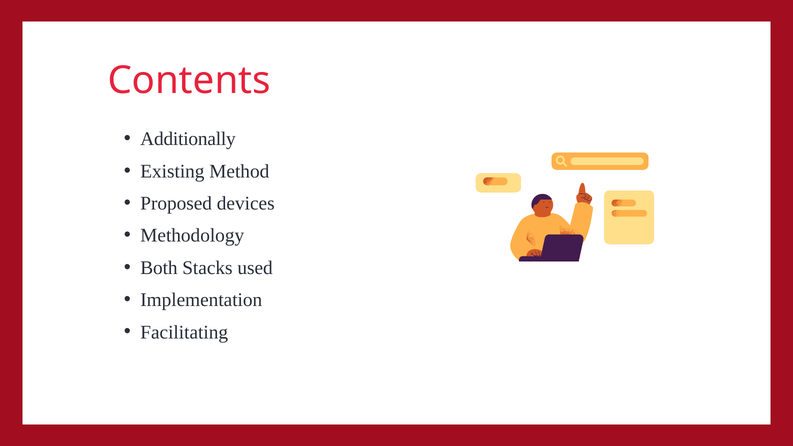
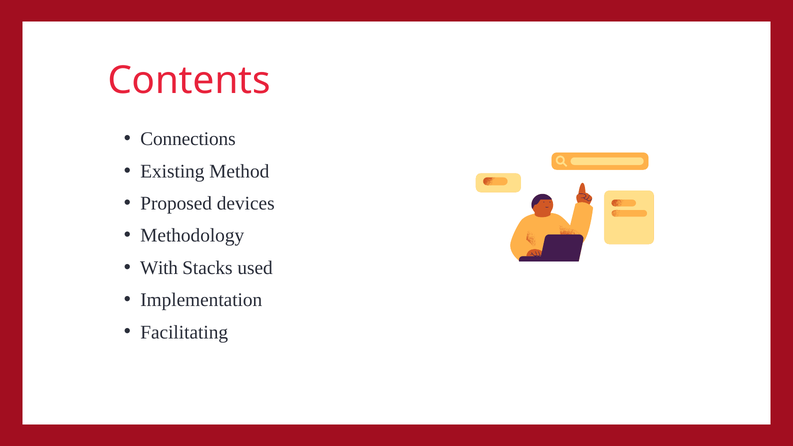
Additionally: Additionally -> Connections (188, 139)
Both: Both -> With (159, 268)
